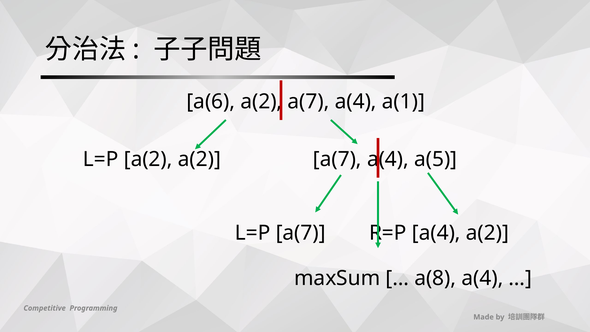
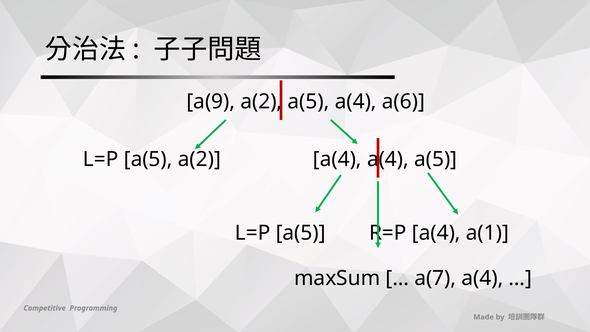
a(6: a(6 -> a(9 (211, 102)
a(7: a(7 -> a(5 (308, 102)
a(1: a(1 -> a(6 (403, 102)
a(2: a(2 -> a(5 (148, 159)
a(7: a(7 -> a(4 (337, 159)
a(7: a(7 -> a(5 (301, 233)
a(4 a(2: a(2 -> a(1 (487, 233)
a(8: a(8 -> a(7 (435, 278)
